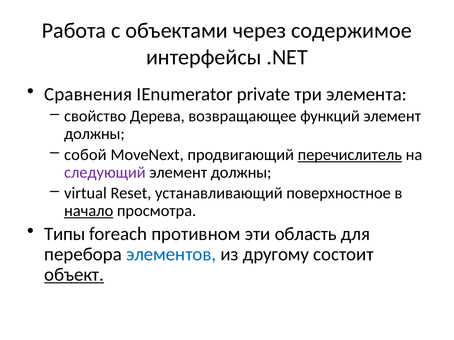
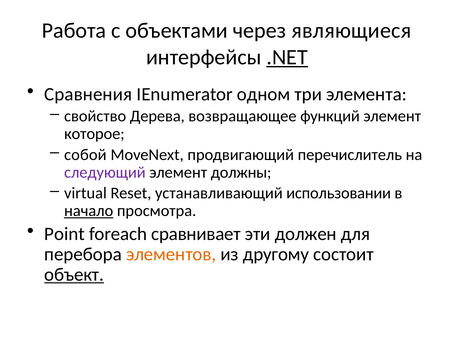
содержимое: содержимое -> являющиеся (351, 31)
.NET underline: none -> present (287, 57)
private: private -> одном (264, 94)
должны: должны -> которое (94, 134)
перечислитель underline: present -> none (350, 155)
поверхностное: поверхностное -> использовании (339, 193)
Типы: Типы -> Point (65, 234)
противном: противном -> сравнивает (196, 234)
область: область -> должен (306, 234)
элементов colour: blue -> orange (171, 255)
